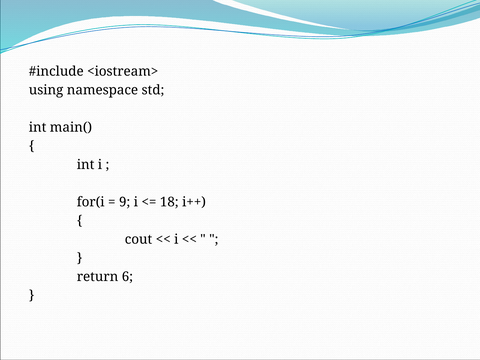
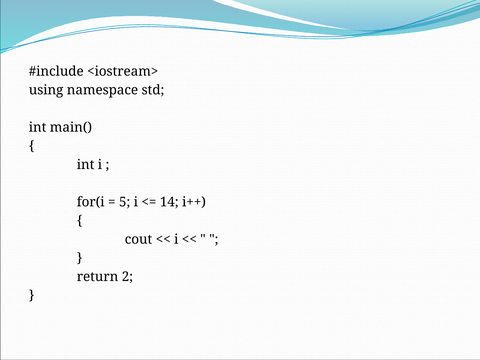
9: 9 -> 5 (125, 202)
18: 18 -> 14 (169, 202)
6: 6 -> 2 (127, 277)
